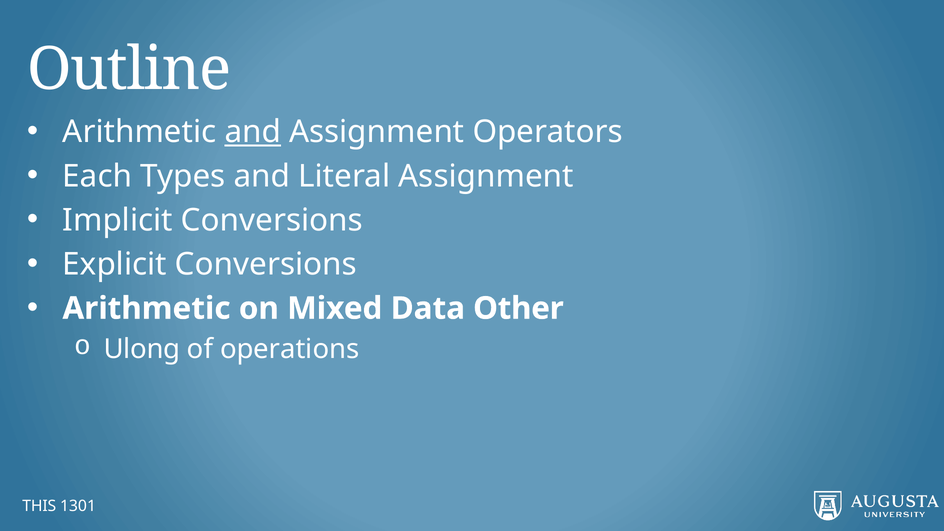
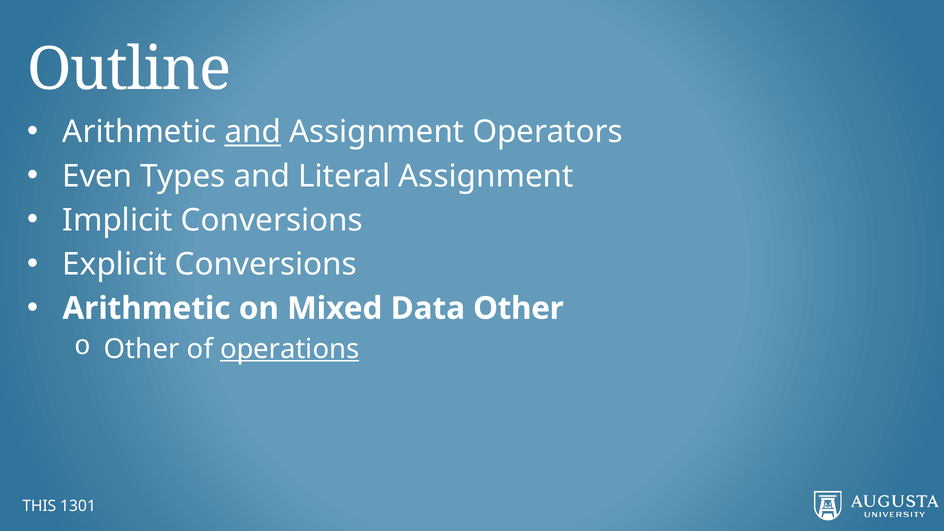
Each: Each -> Even (97, 176)
Ulong: Ulong -> Other (142, 349)
operations underline: none -> present (290, 349)
